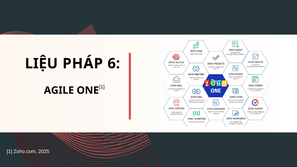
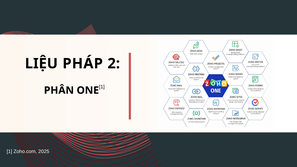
6: 6 -> 2 (114, 64)
AGILE: AGILE -> PHÂN (59, 90)
